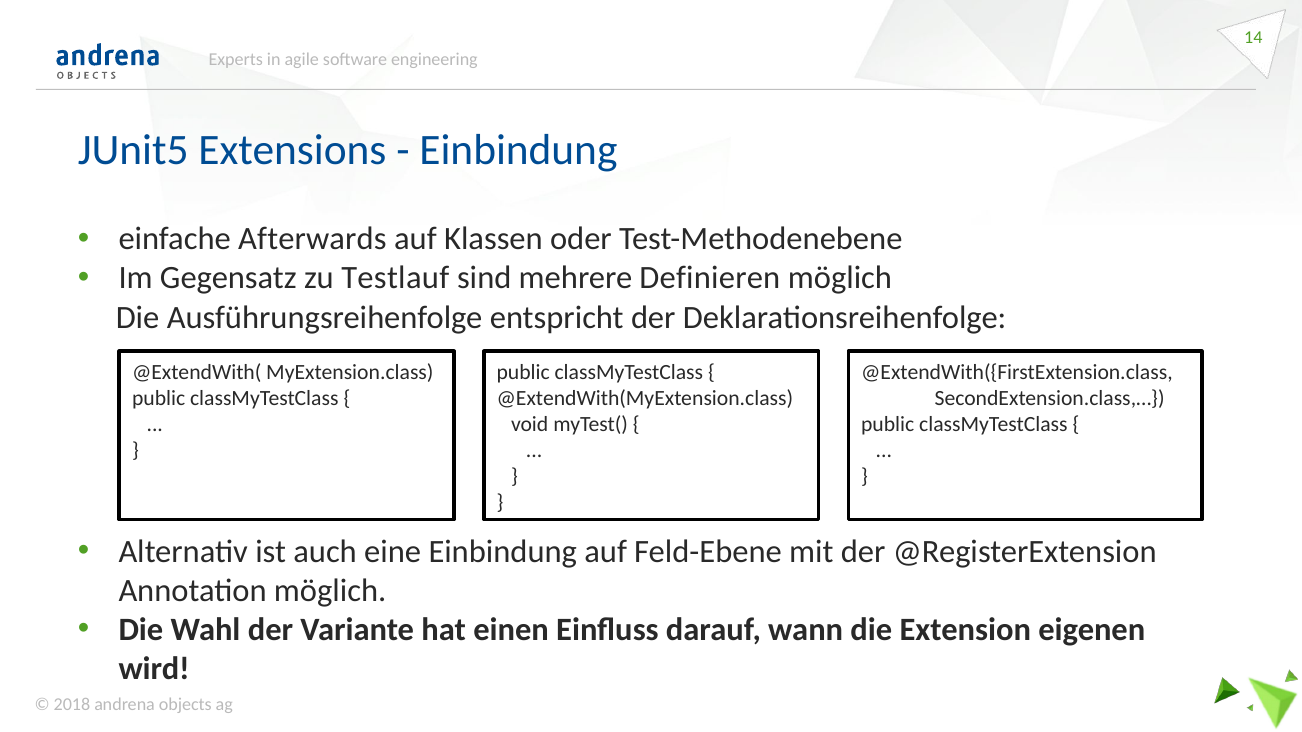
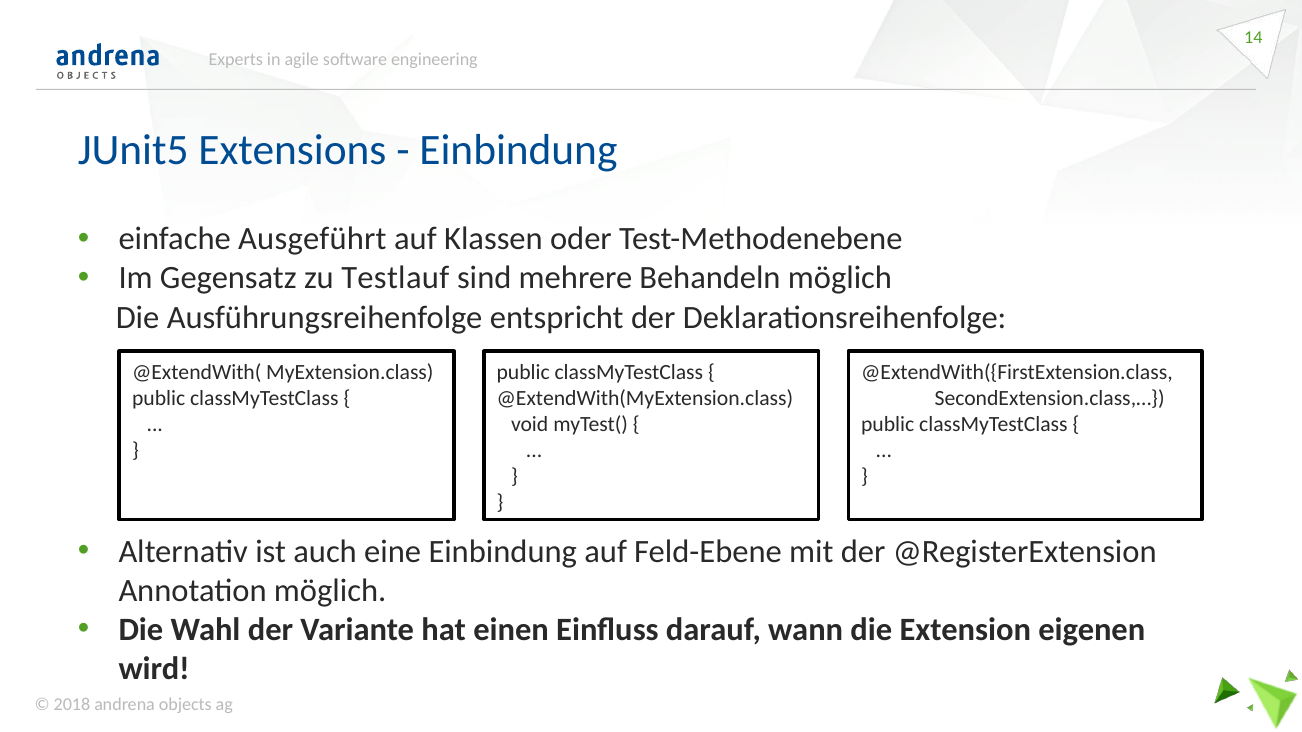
Afterwards: Afterwards -> Ausgeführt (312, 239)
Definieren: Definieren -> Behandeln (710, 278)
